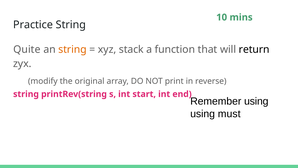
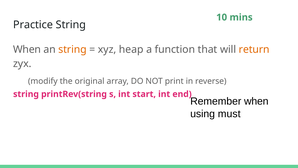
Quite: Quite -> When (27, 49)
stack: stack -> heap (131, 49)
return colour: black -> orange (254, 49)
Remember using: using -> when (256, 101)
